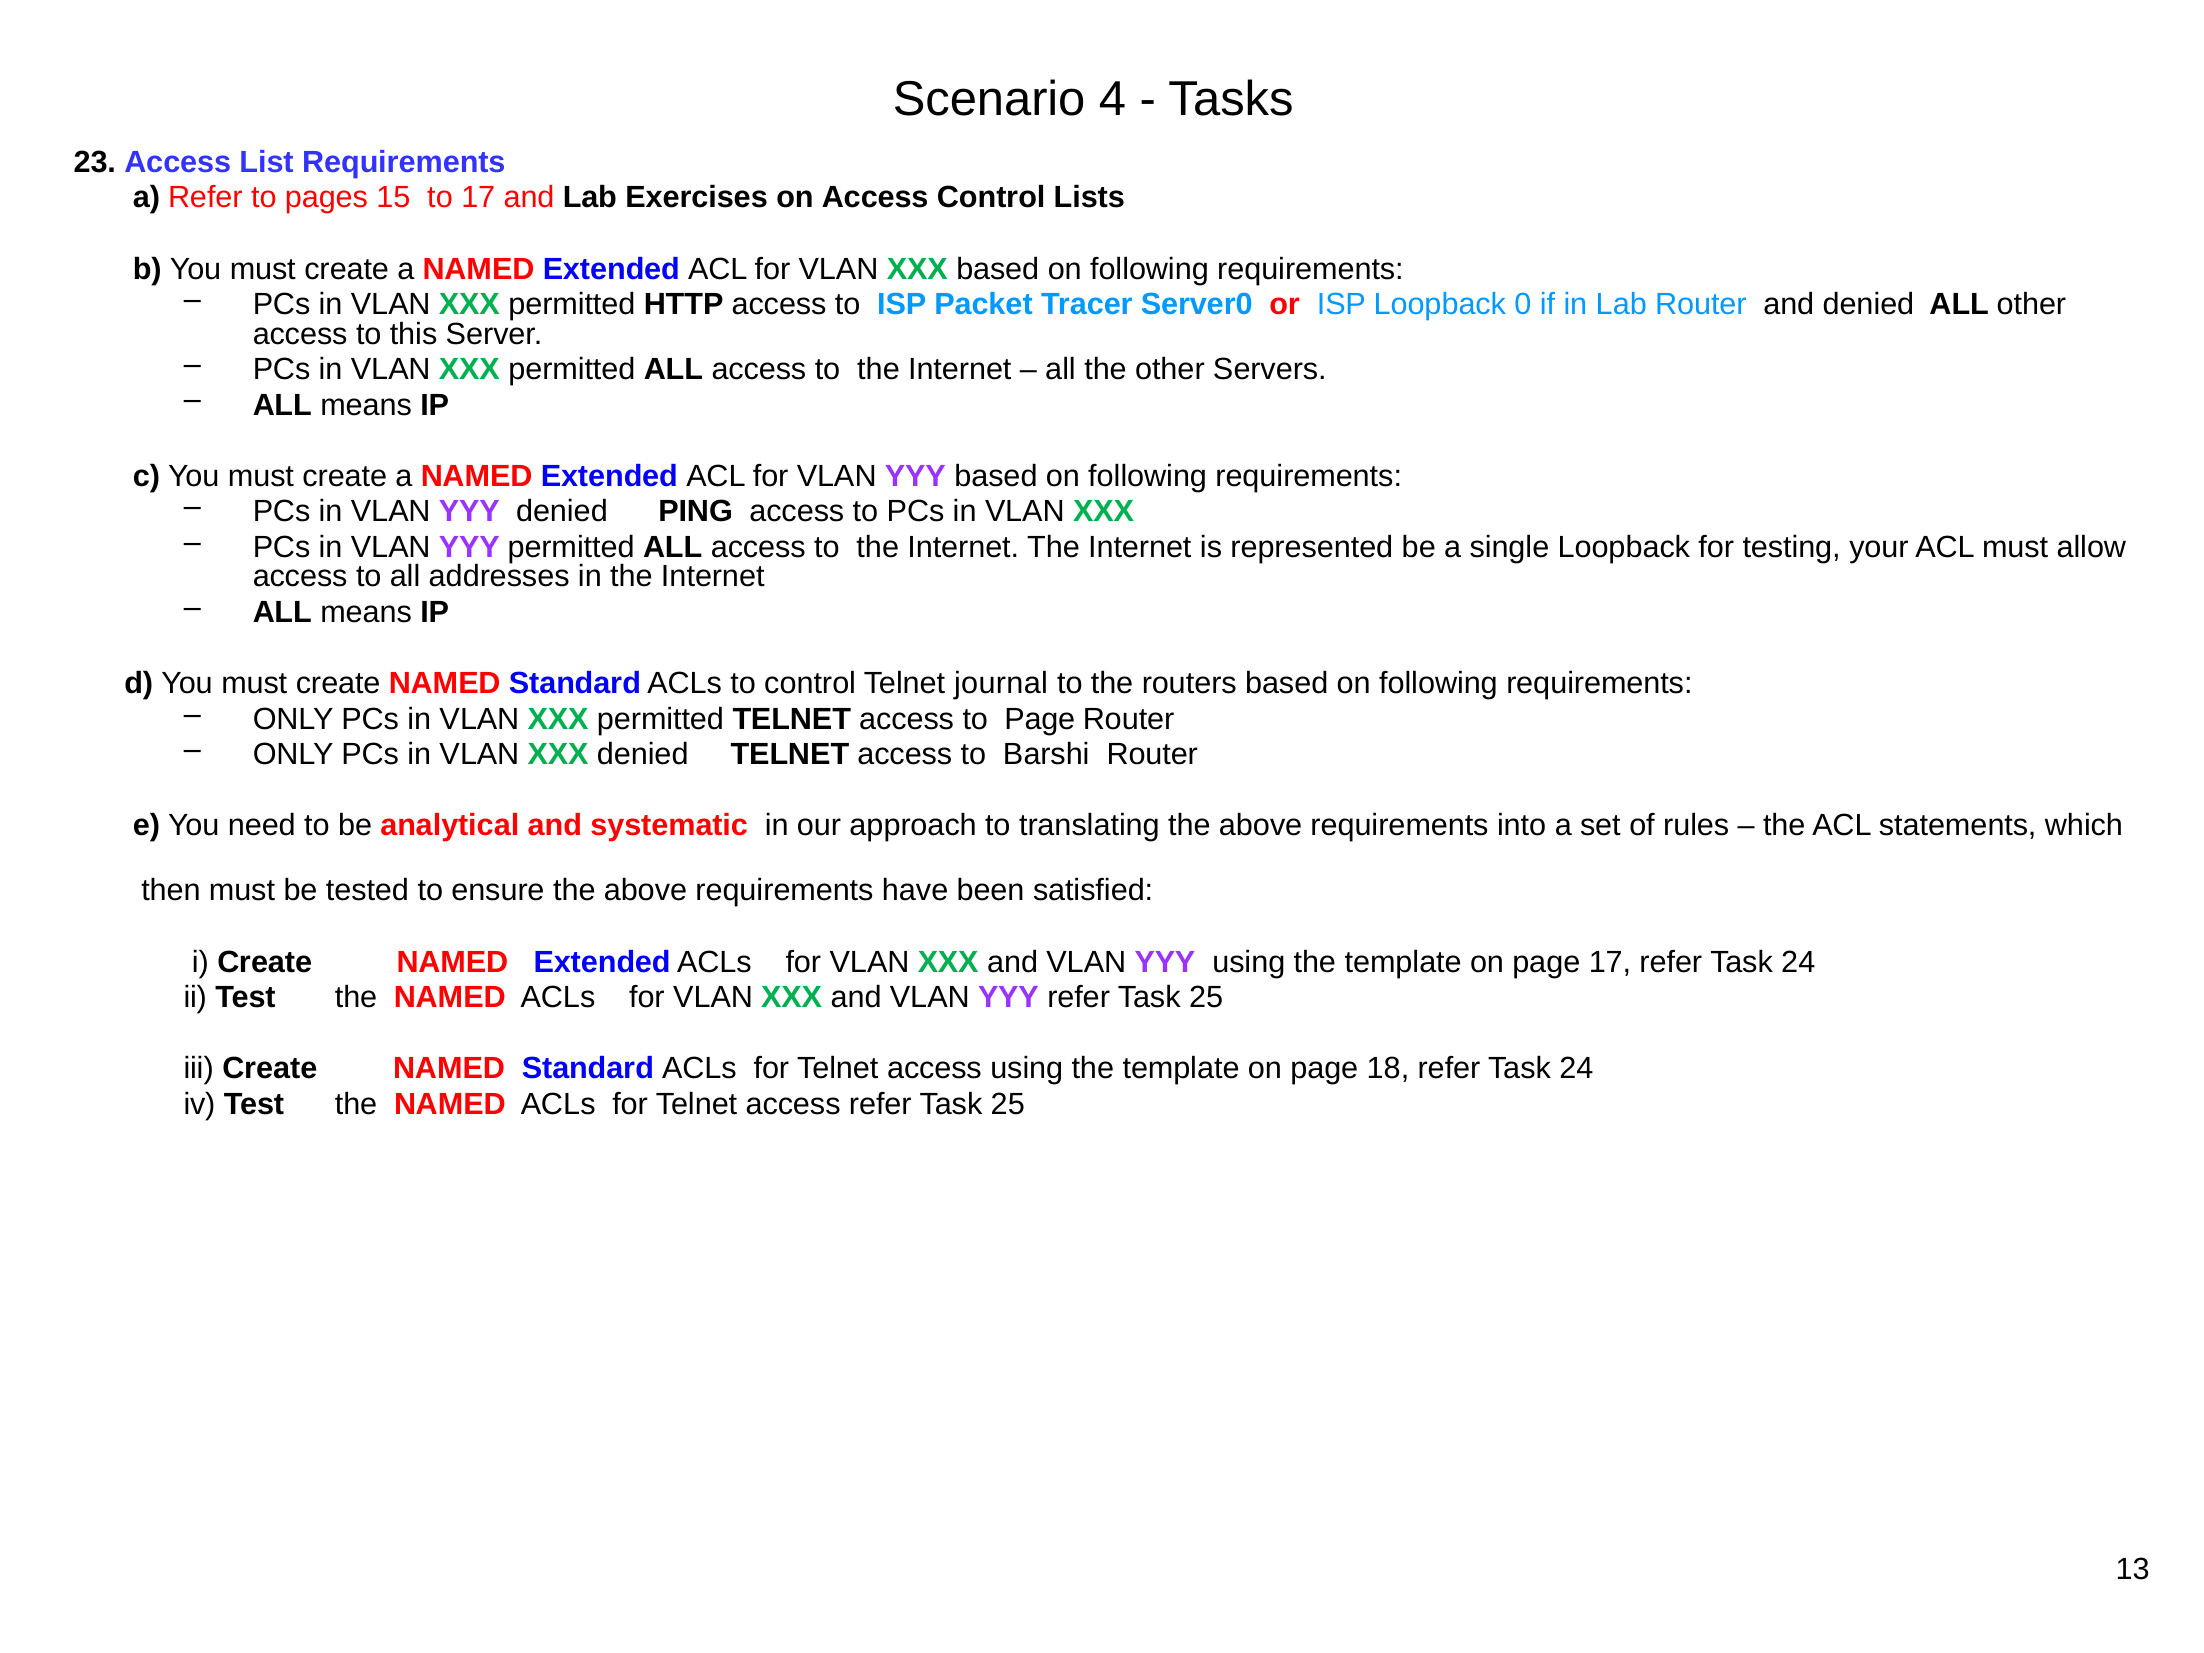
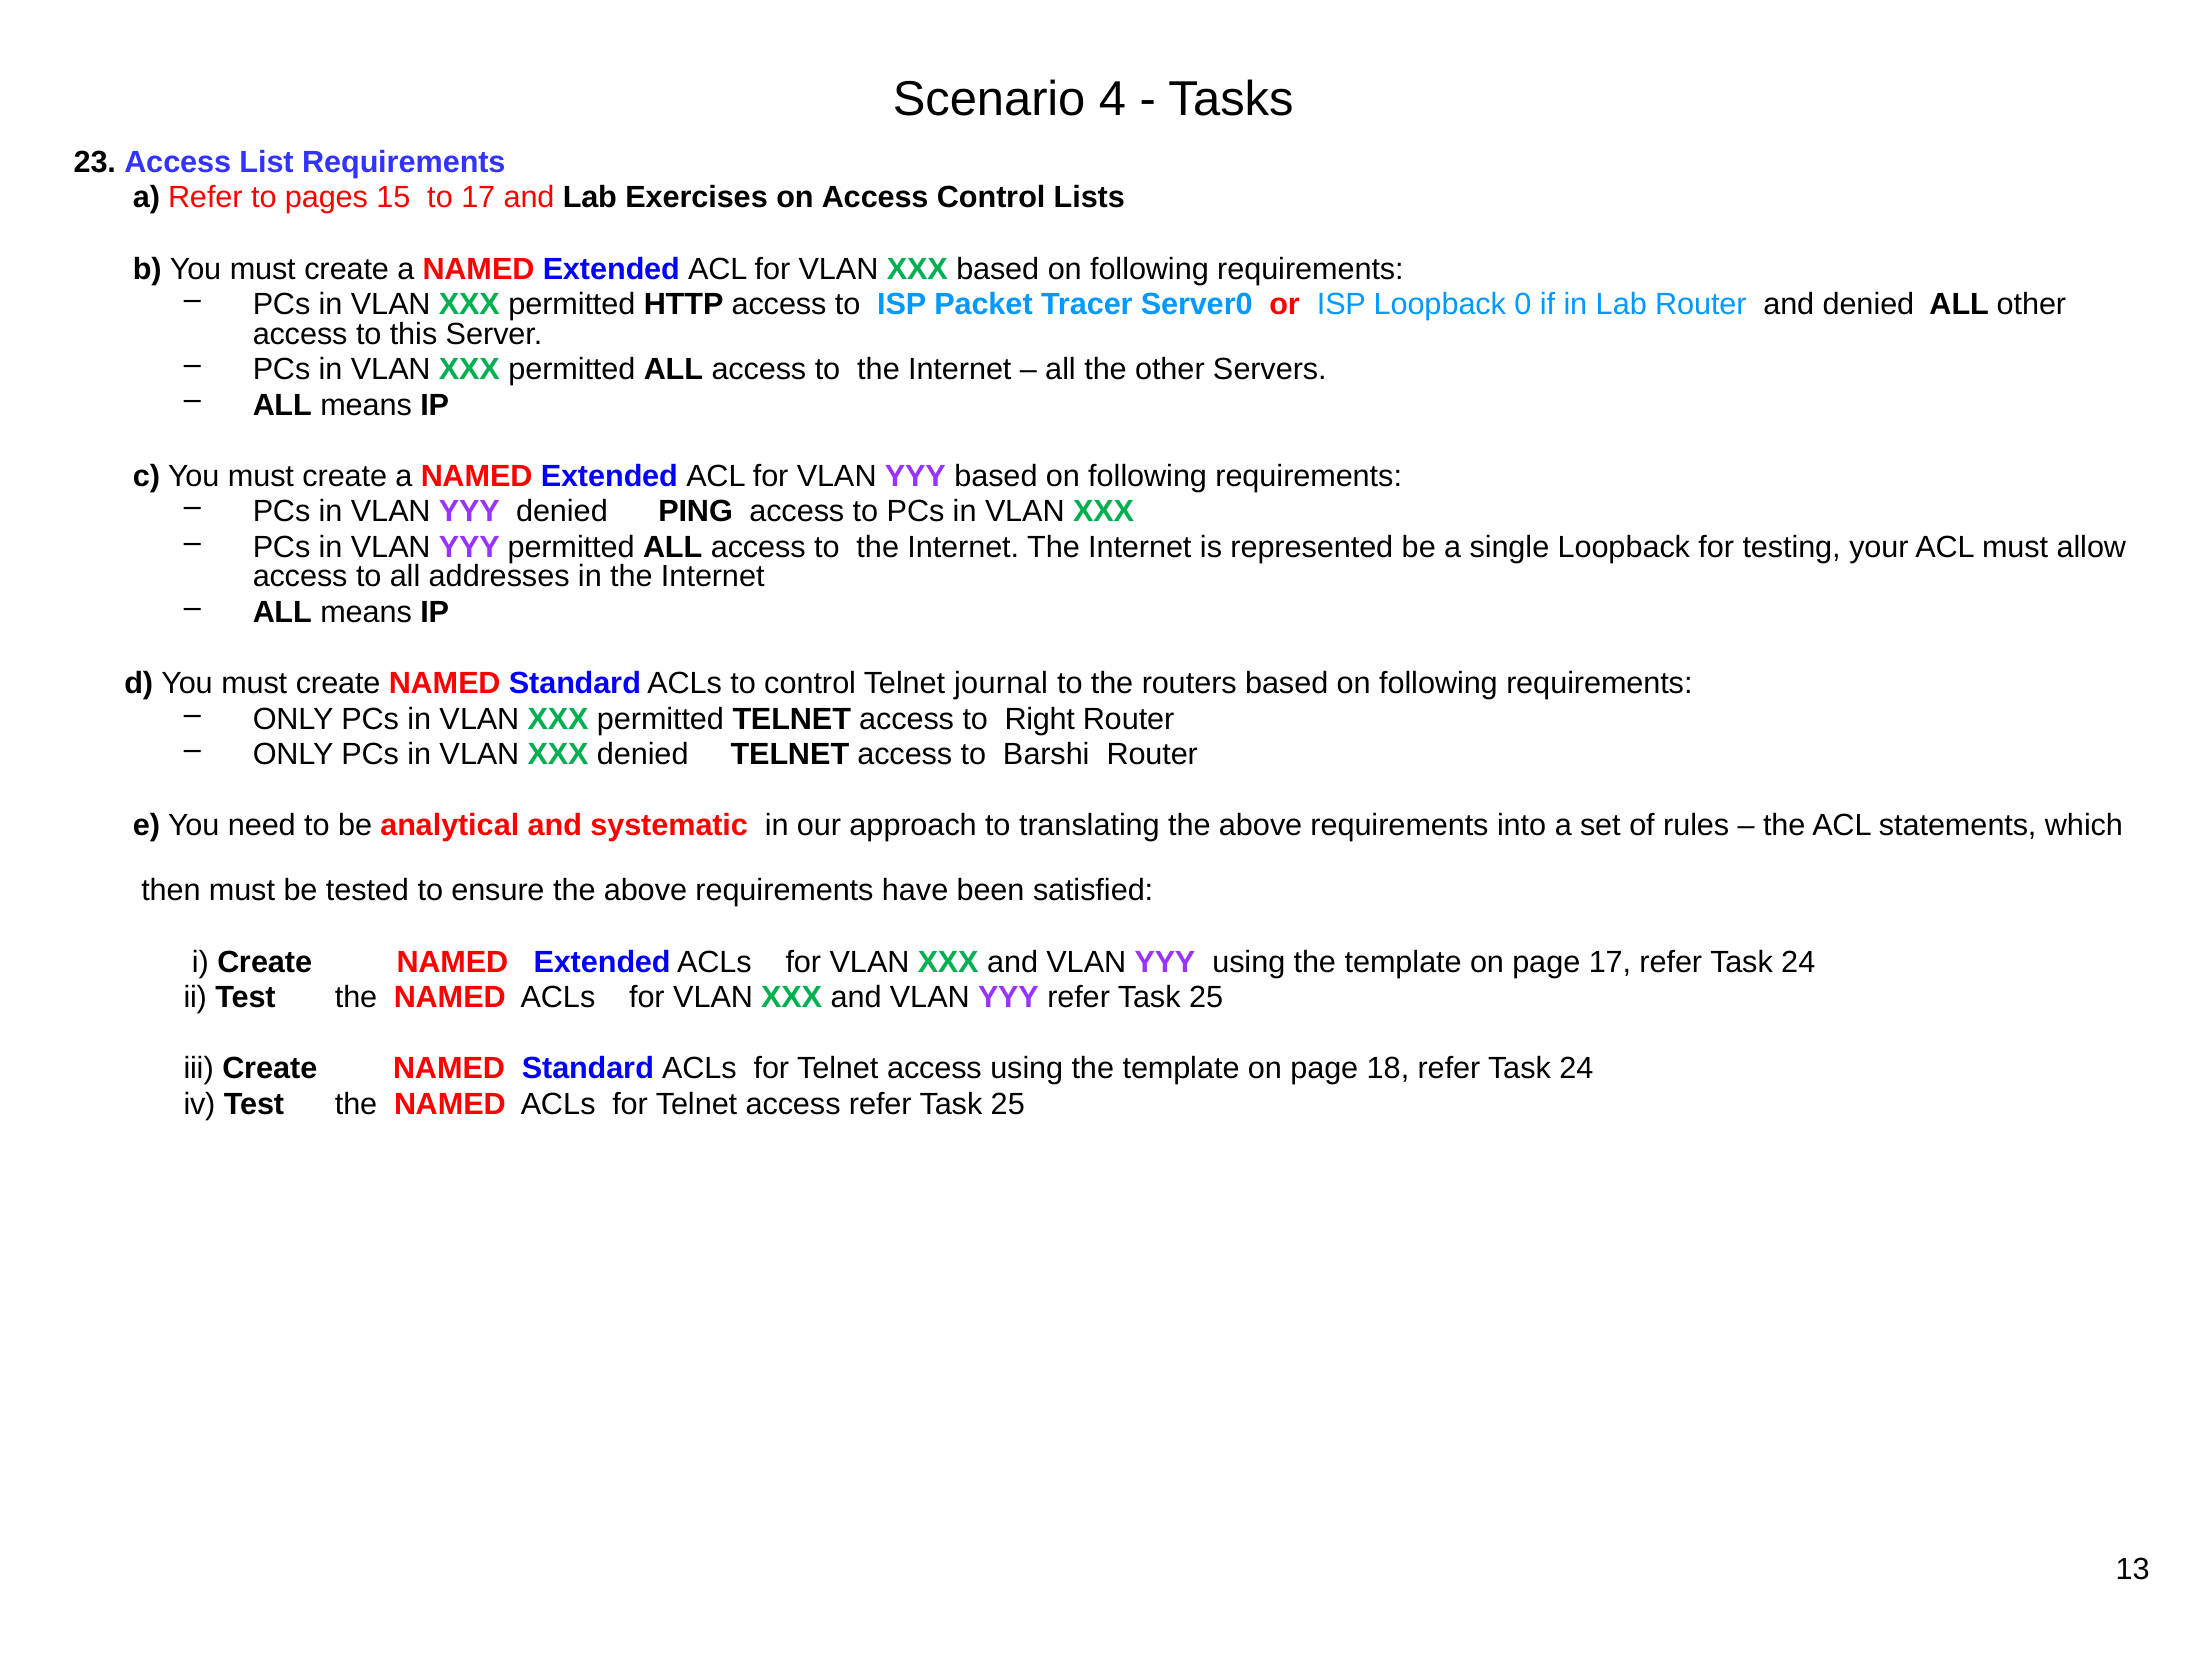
to Page: Page -> Right (1040, 719)
